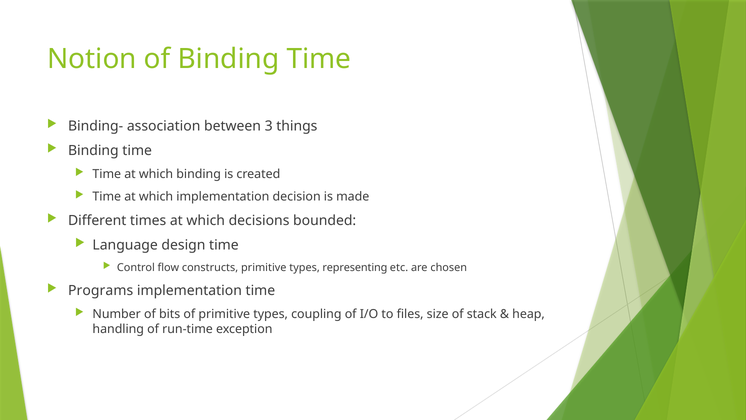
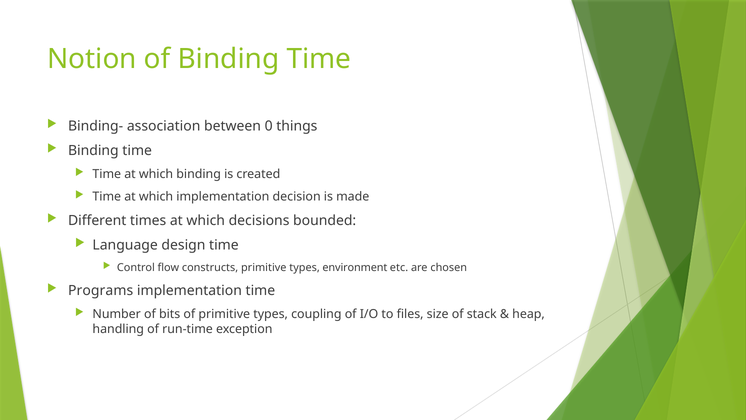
3: 3 -> 0 (269, 126)
representing: representing -> environment (355, 267)
